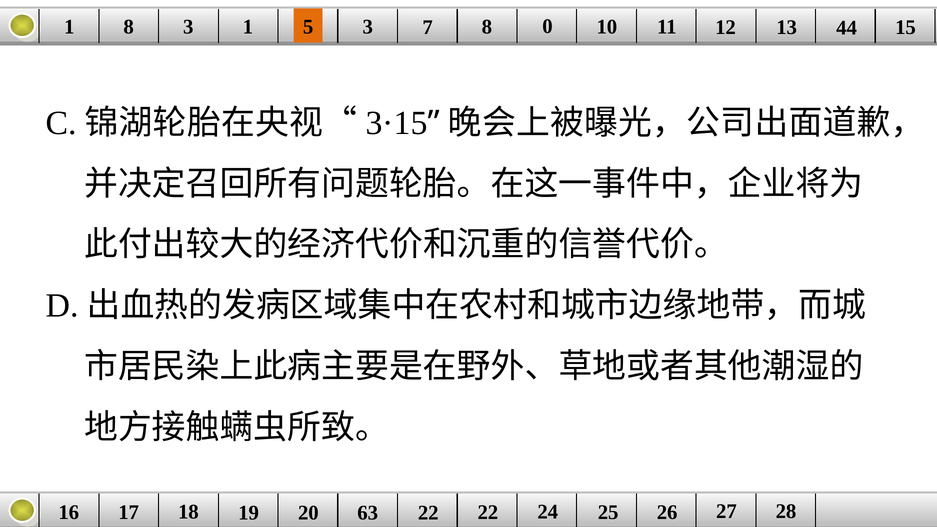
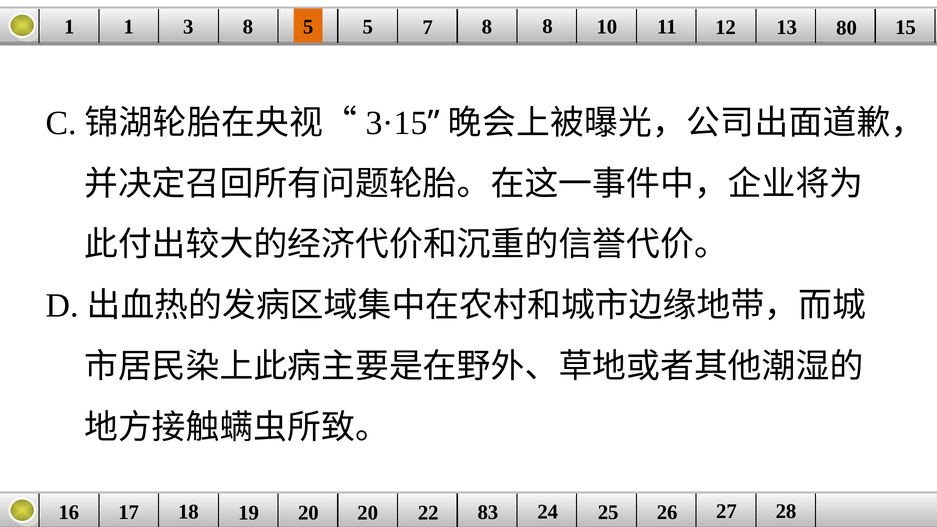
1 8: 8 -> 1 (129, 27)
3 1: 1 -> 8 (248, 27)
5 3: 3 -> 5 (368, 27)
8 0: 0 -> 8 (548, 26)
44: 44 -> 80 (847, 28)
20 63: 63 -> 20 (368, 513)
22 22: 22 -> 83 (488, 512)
